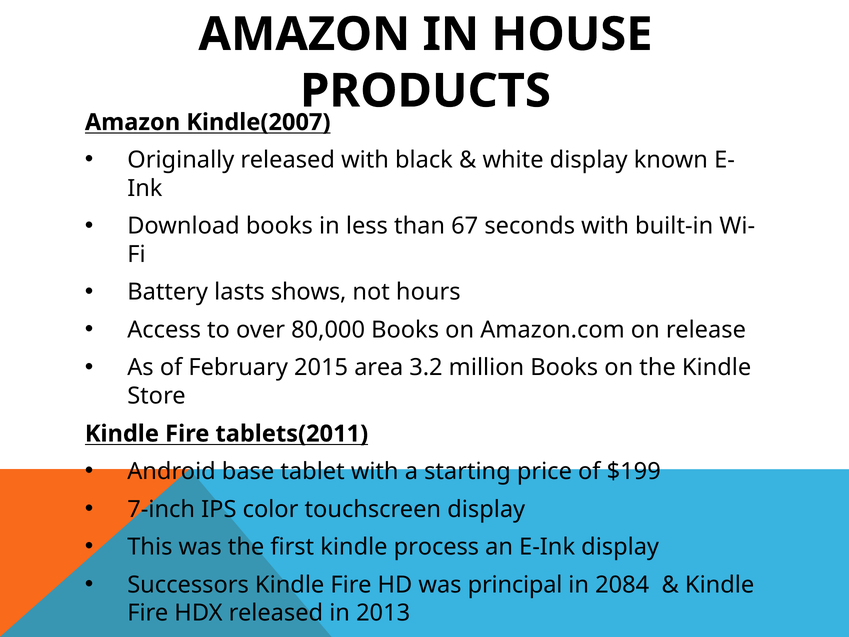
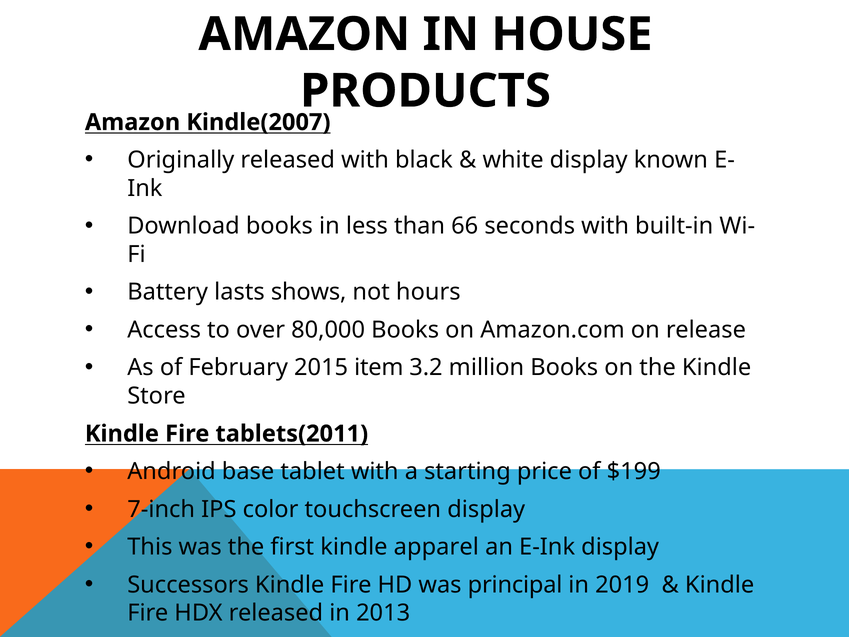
67: 67 -> 66 (465, 226)
area: area -> item (379, 368)
process: process -> apparel (436, 547)
2084: 2084 -> 2019 (622, 585)
